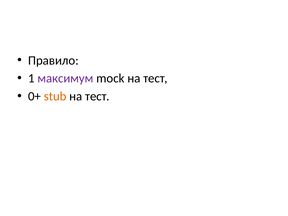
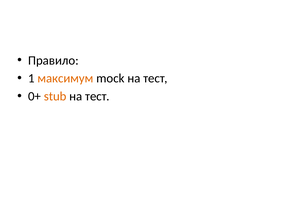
максимум colour: purple -> orange (65, 78)
